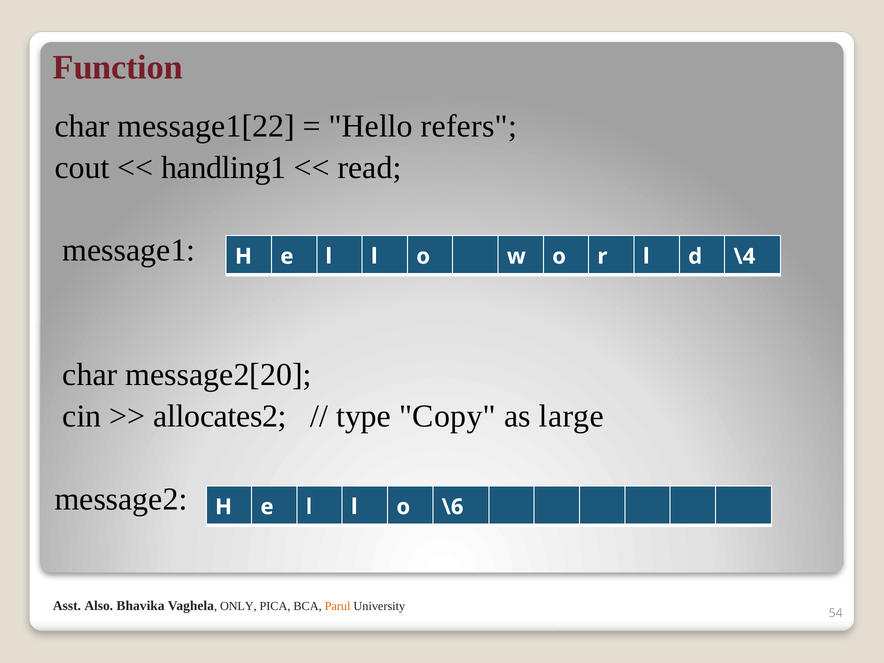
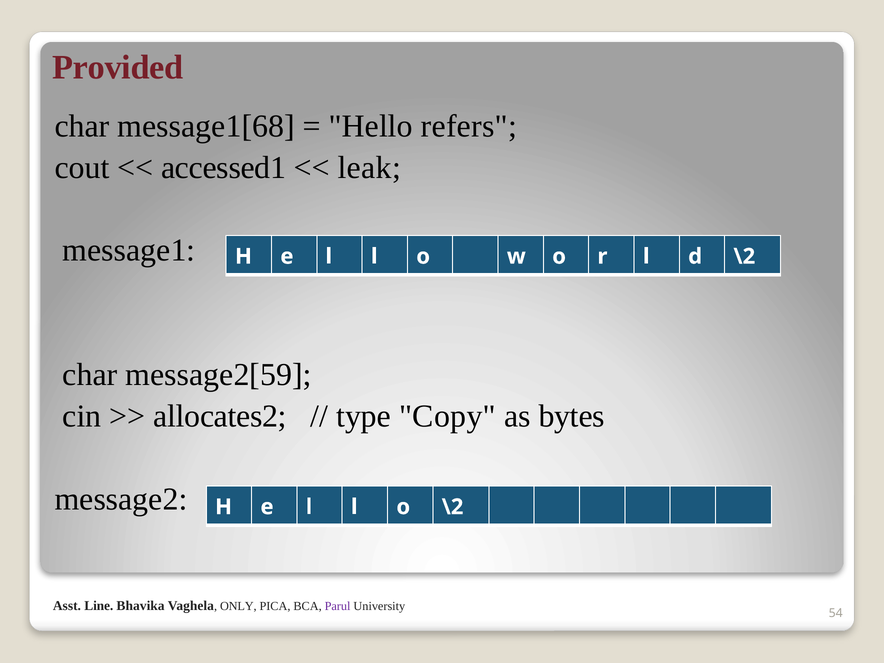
Function: Function -> Provided (118, 67)
message1[22: message1[22 -> message1[68 (206, 126)
handling1: handling1 -> accessed1 (224, 167)
read: read -> leak (369, 167)
d \4: \4 -> \2 (744, 256)
message2[20: message2[20 -> message2[59 (218, 375)
large: large -> bytes (572, 416)
o \6: \6 -> \2 (453, 507)
Also: Also -> Line (99, 606)
Parul colour: orange -> purple (338, 606)
